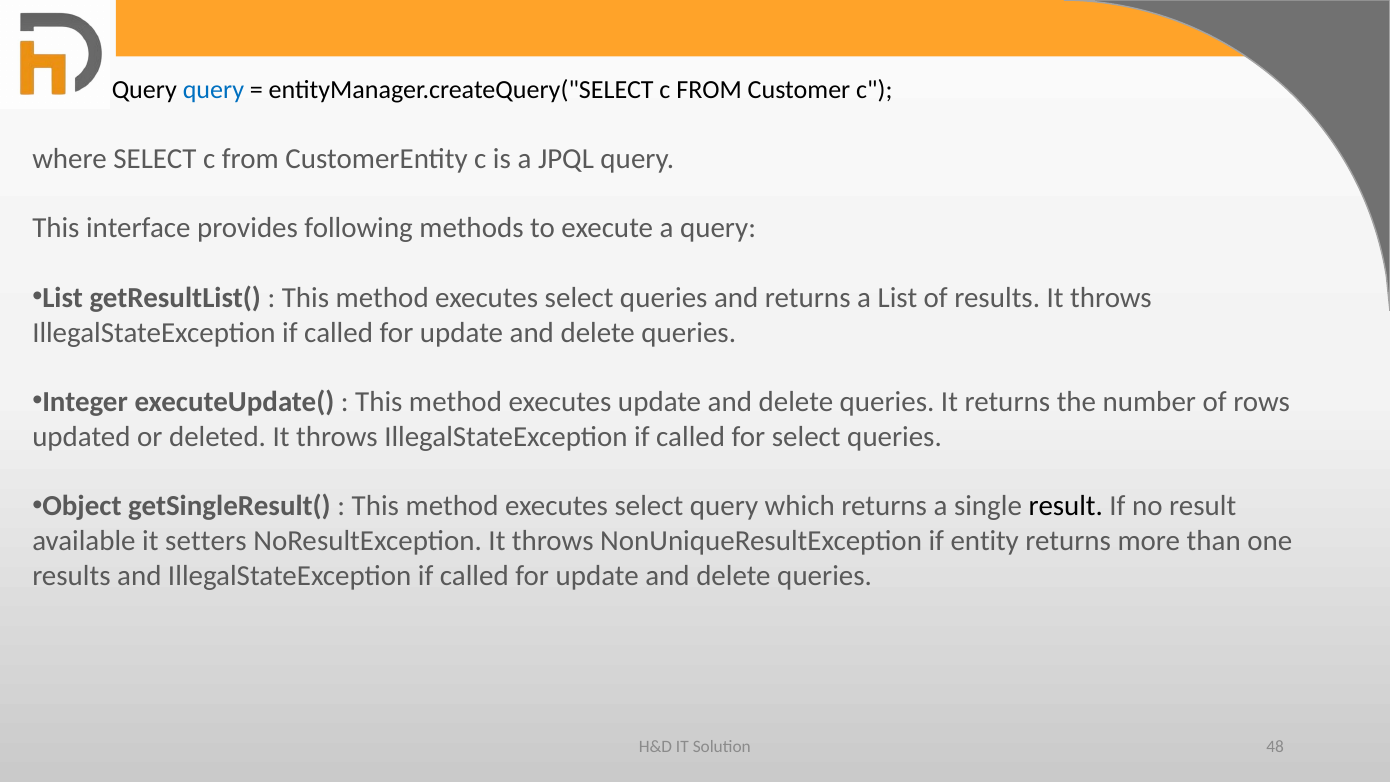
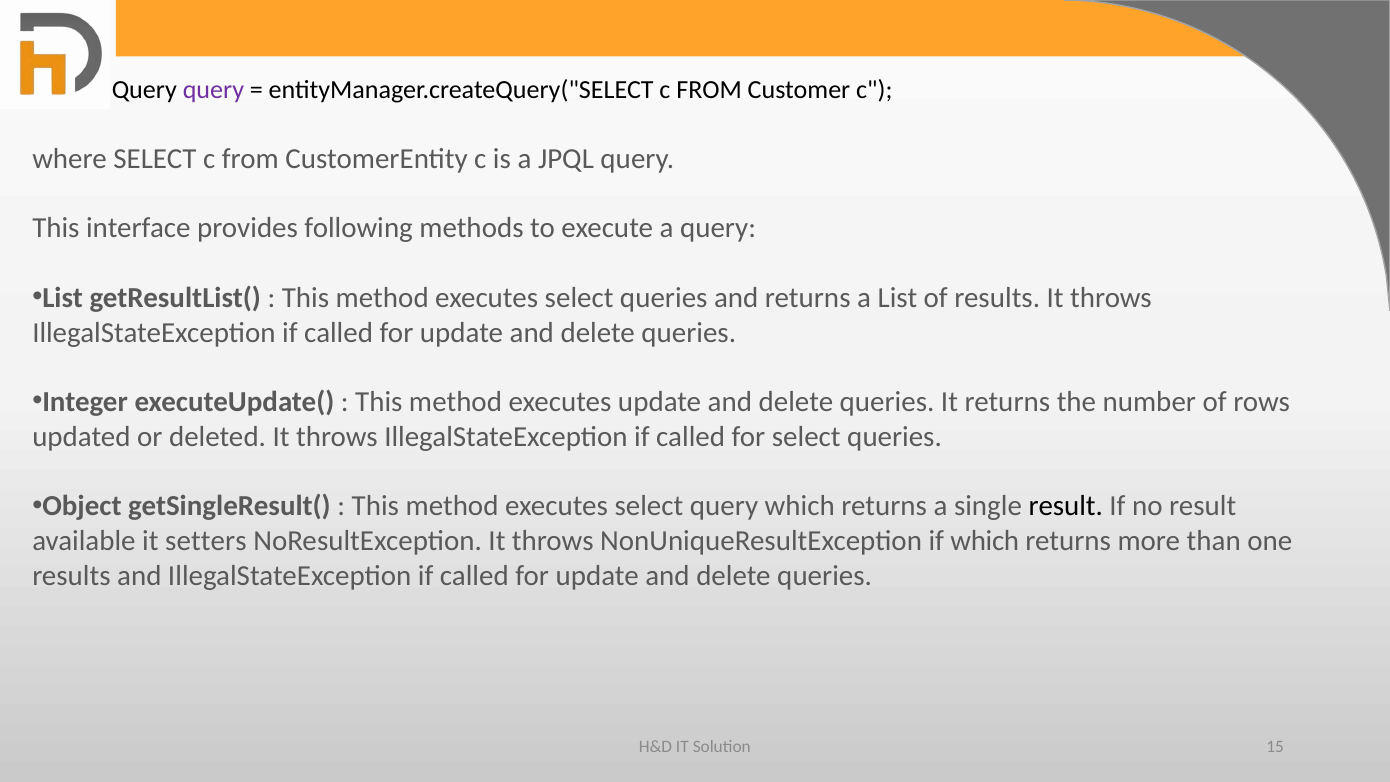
query colour: blue -> purple (213, 90)
if entity: entity -> which (985, 541)
48: 48 -> 15 (1275, 747)
